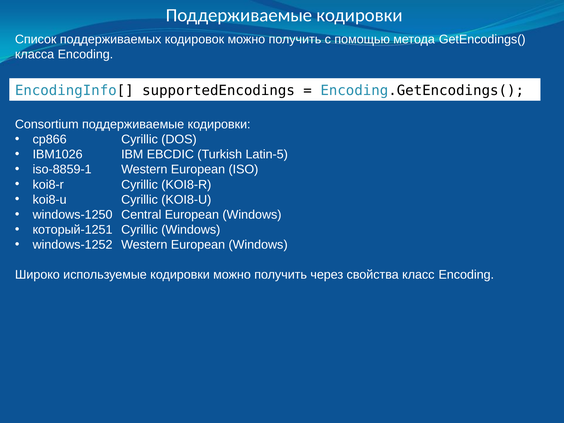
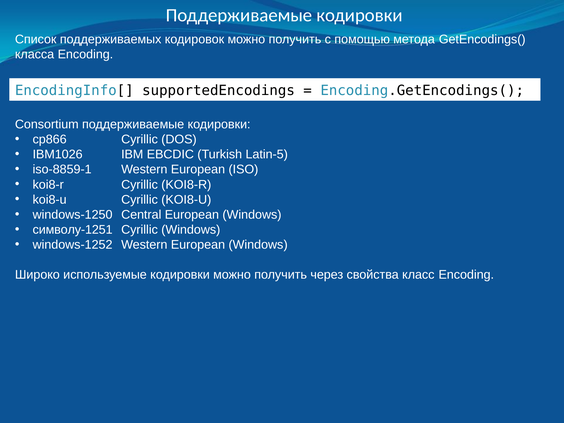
который-1251: который-1251 -> символу-1251 (73, 230)
